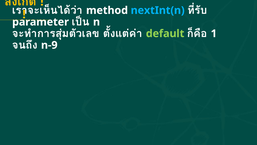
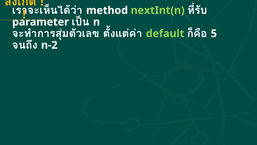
nextInt(n colour: light blue -> light green (158, 10)
1: 1 -> 5 (214, 33)
n-9: n-9 -> n-2 (49, 45)
